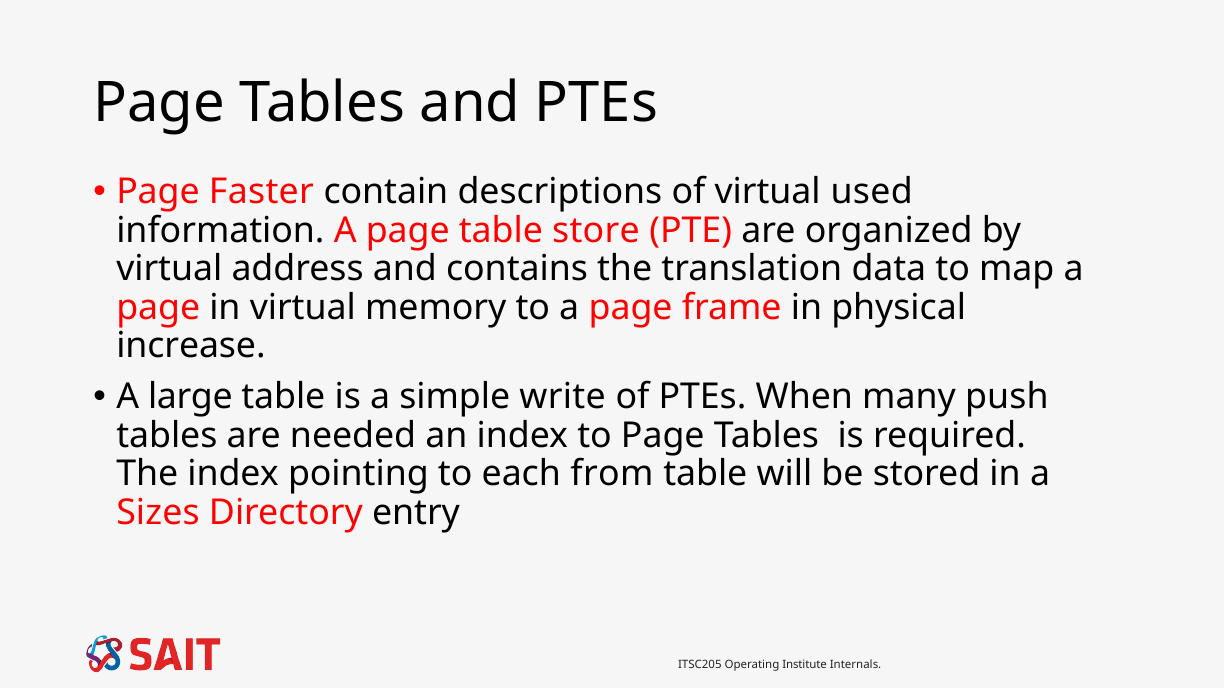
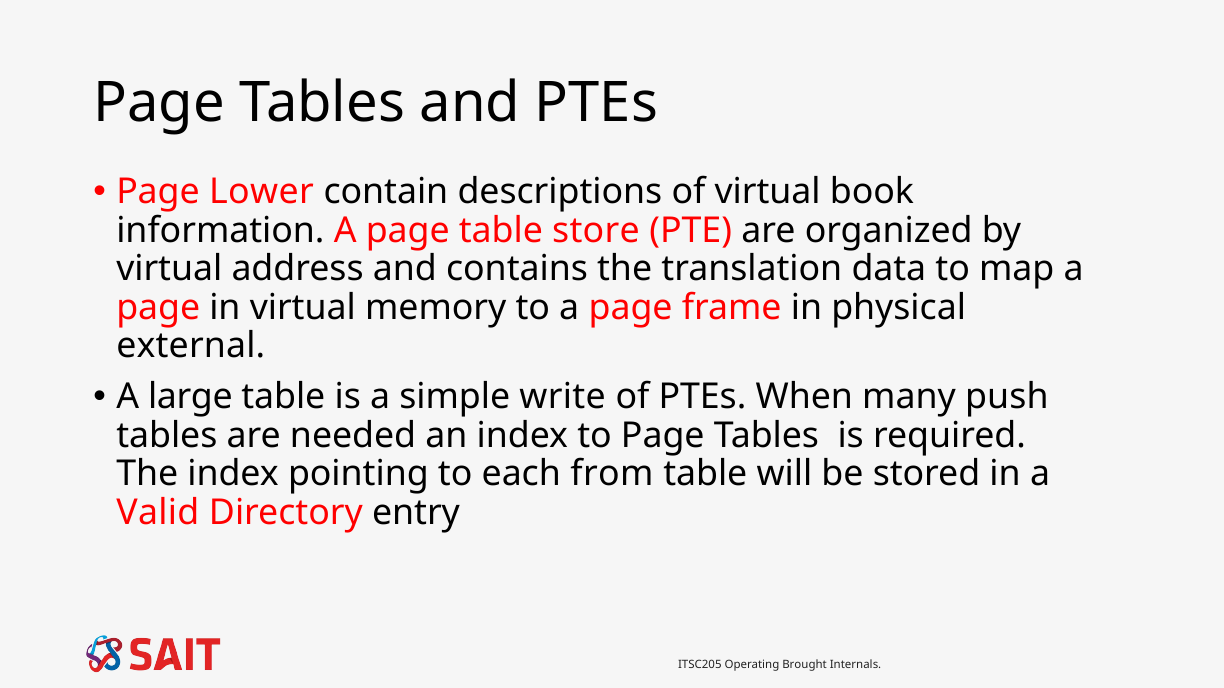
Faster: Faster -> Lower (261, 192)
used: used -> book (872, 192)
increase: increase -> external (191, 346)
Sizes: Sizes -> Valid (158, 513)
Institute: Institute -> Brought (805, 666)
